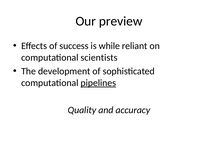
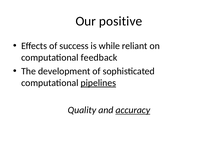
preview: preview -> positive (121, 21)
scientists: scientists -> feedback (99, 57)
accuracy underline: none -> present (133, 110)
